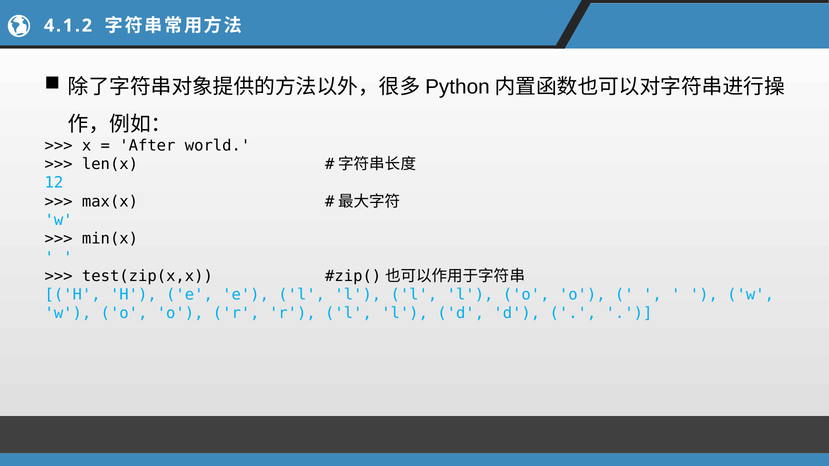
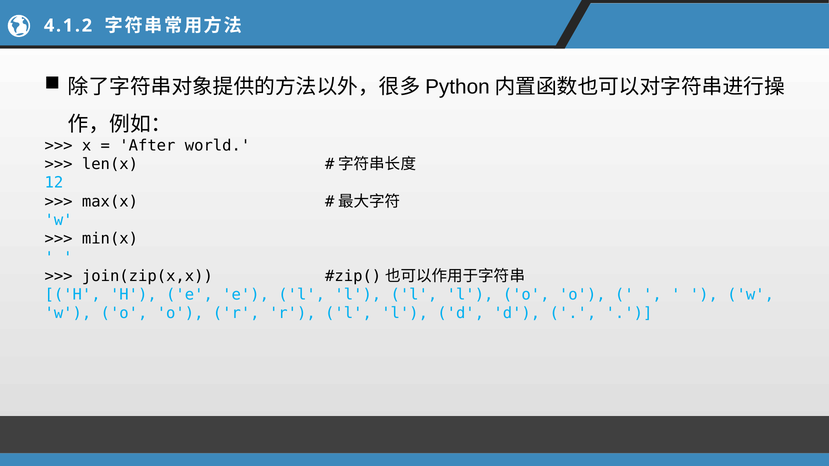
test(zip(x,x: test(zip(x,x -> join(zip(x,x (147, 276)
